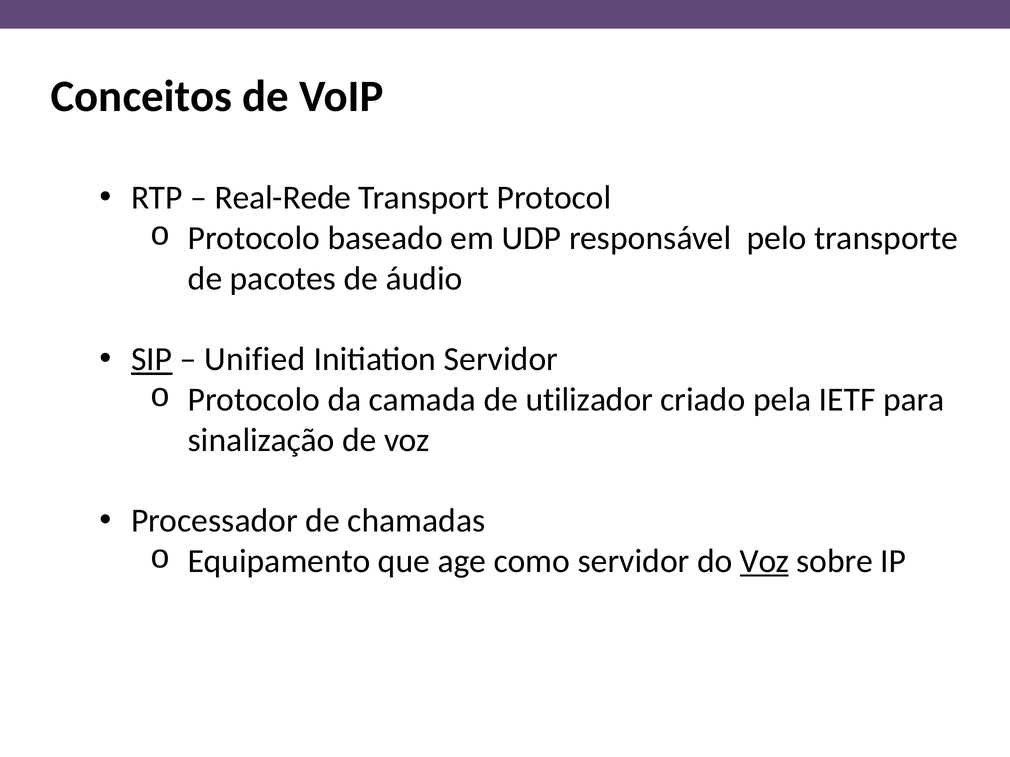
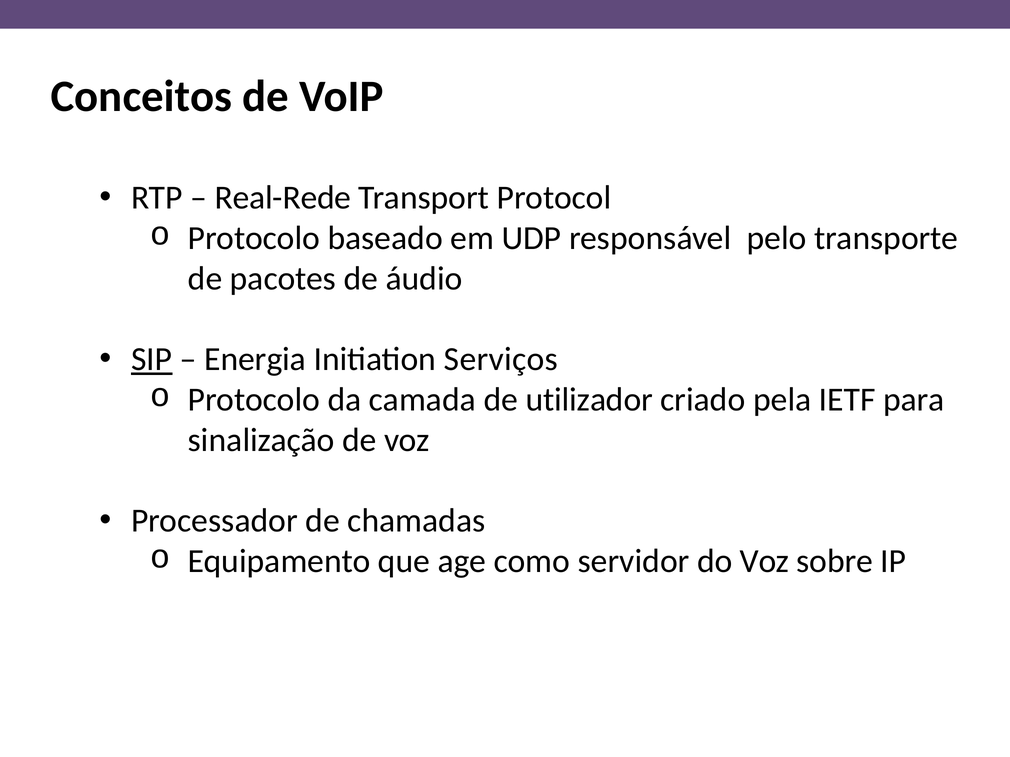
Unified: Unified -> Energia (255, 360)
Initiation Servidor: Servidor -> Serviços (501, 360)
Voz underline: present -> none (765, 562)
